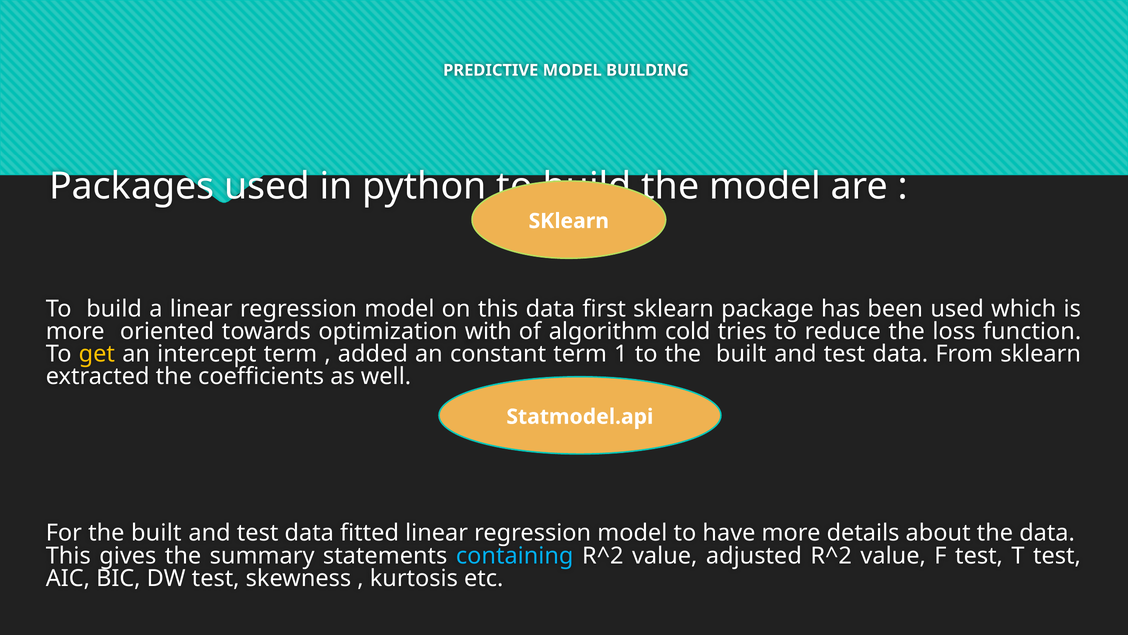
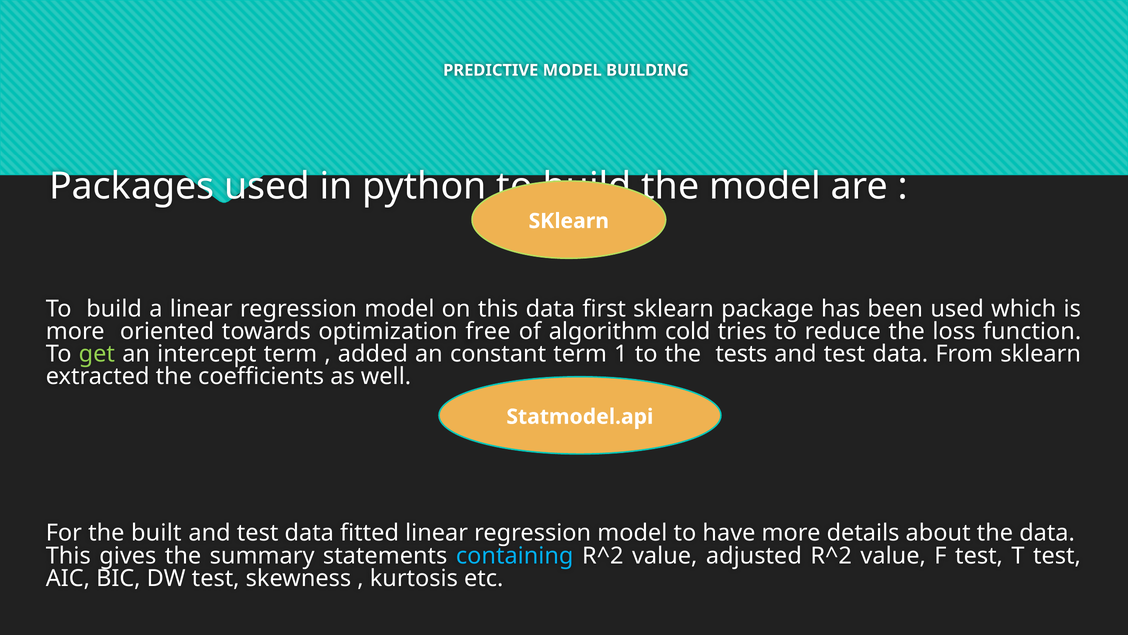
with: with -> free (488, 331)
get colour: yellow -> light green (97, 354)
to the built: built -> tests (741, 354)
